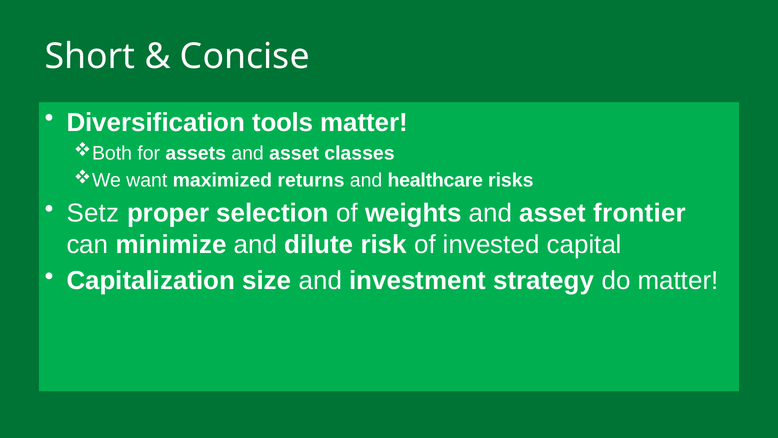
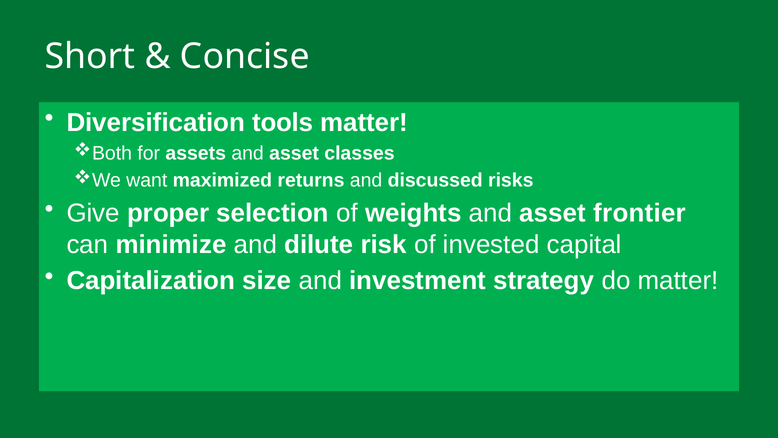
healthcare: healthcare -> discussed (435, 180)
Setz: Setz -> Give (93, 213)
